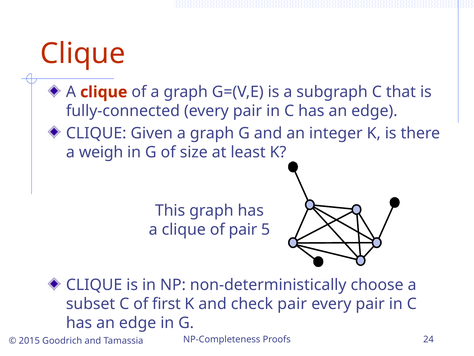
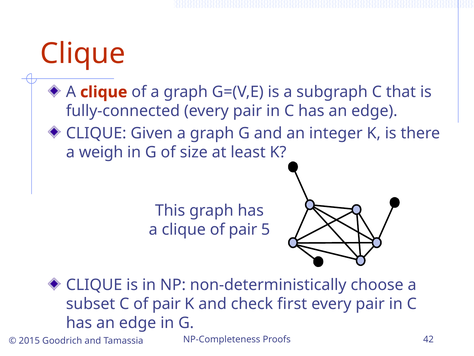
C of first: first -> pair (166, 304)
check pair: pair -> first (292, 304)
24: 24 -> 42 (428, 339)
